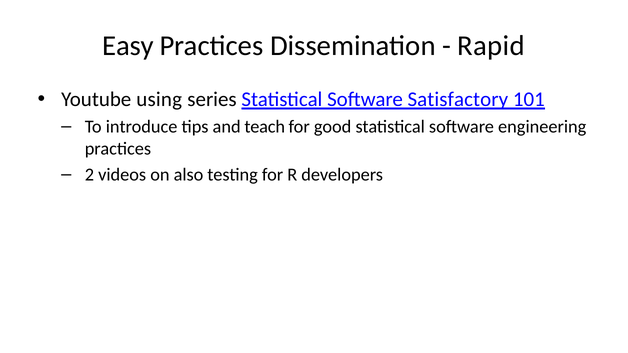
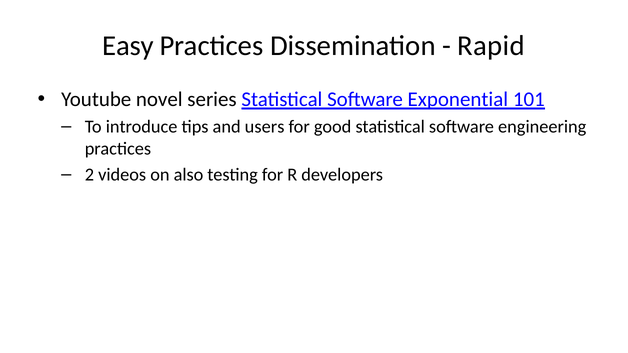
using: using -> novel (159, 100)
Satisfactory: Satisfactory -> Exponential (458, 100)
teach: teach -> users (265, 127)
